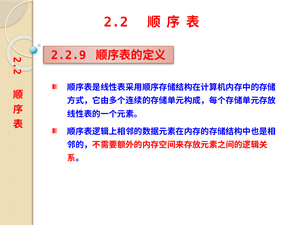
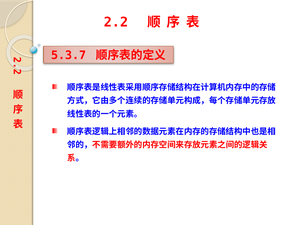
2.2.9: 2.2.9 -> 5.3.7 (69, 55)
